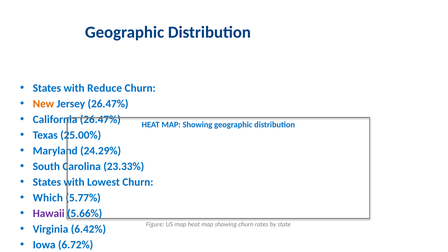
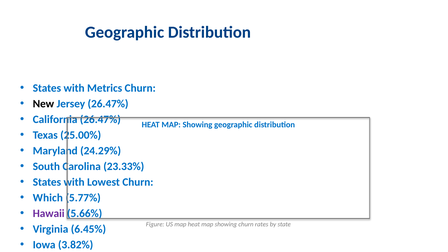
Reduce: Reduce -> Metrics (105, 88)
New colour: orange -> black (43, 104)
6.42%: 6.42% -> 6.45% (88, 229)
6.72%: 6.72% -> 3.82% (76, 245)
